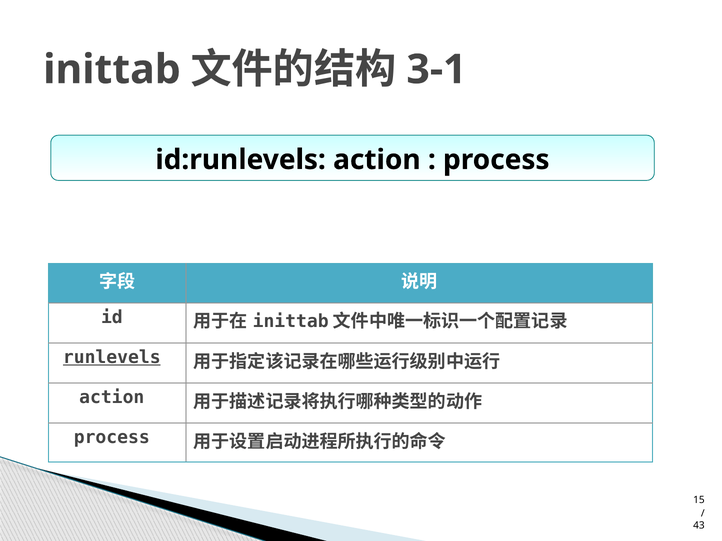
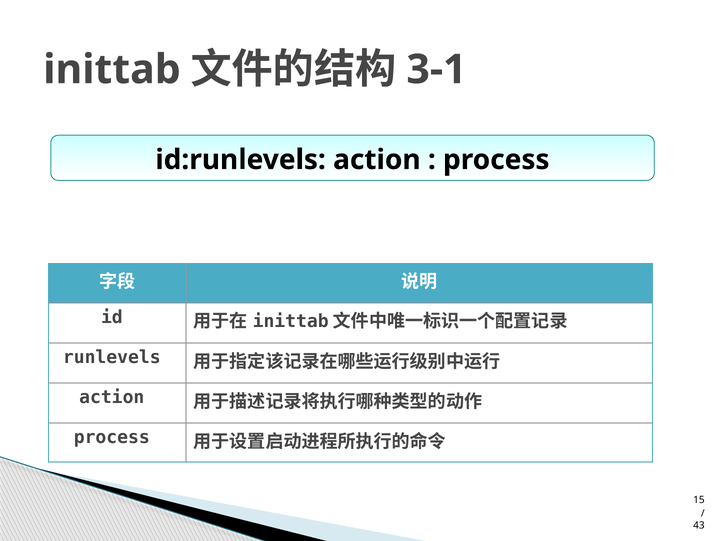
runlevels underline: present -> none (112, 358)
